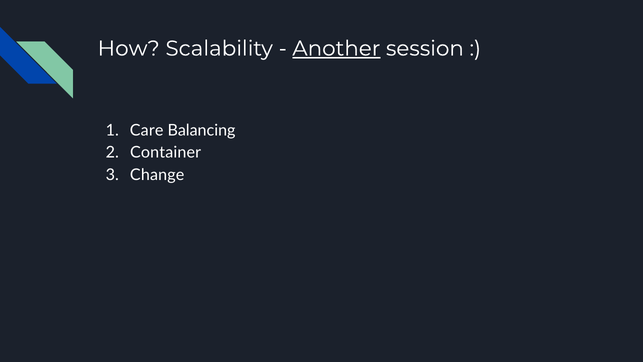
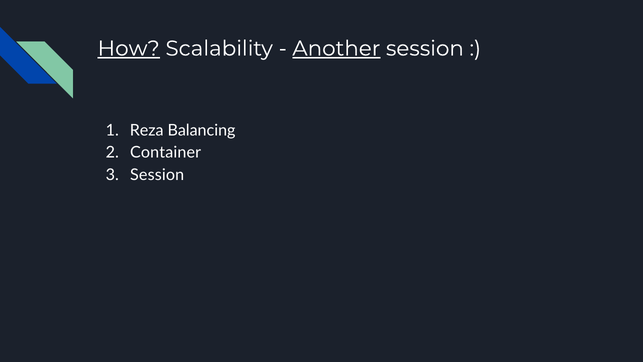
How underline: none -> present (129, 48)
Care: Care -> Reza (147, 130)
Change: Change -> Session (157, 175)
